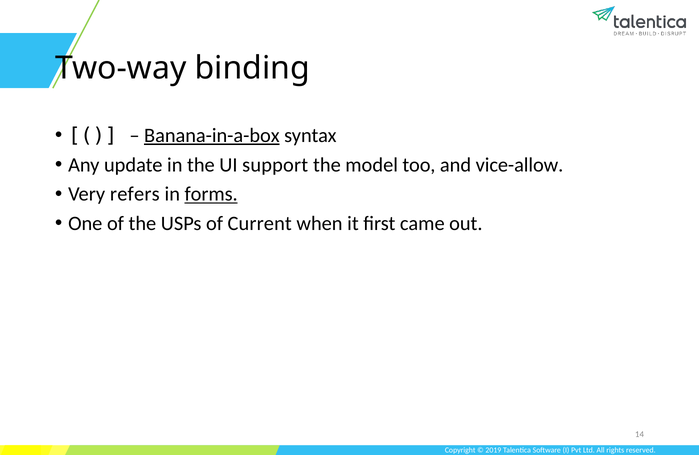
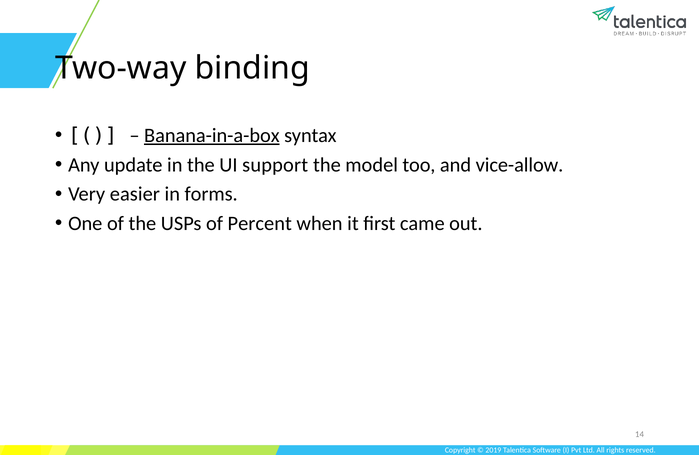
refers: refers -> easier (135, 194)
forms underline: present -> none (211, 194)
Current: Current -> Percent (260, 223)
